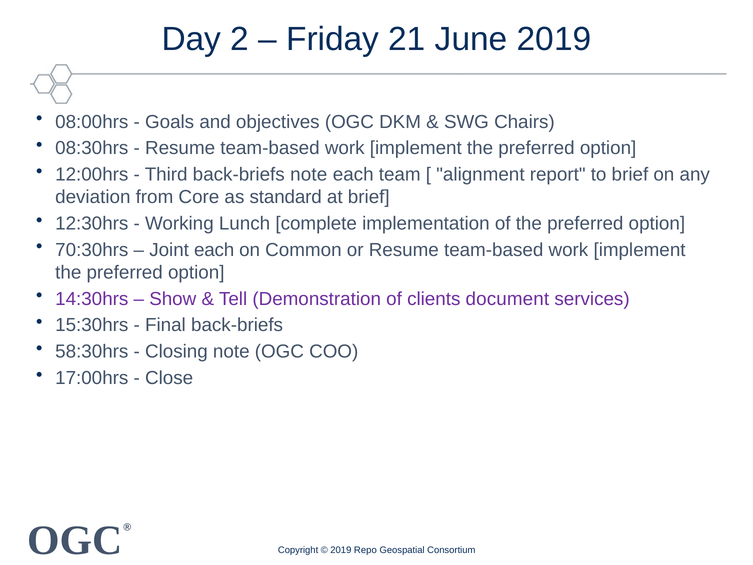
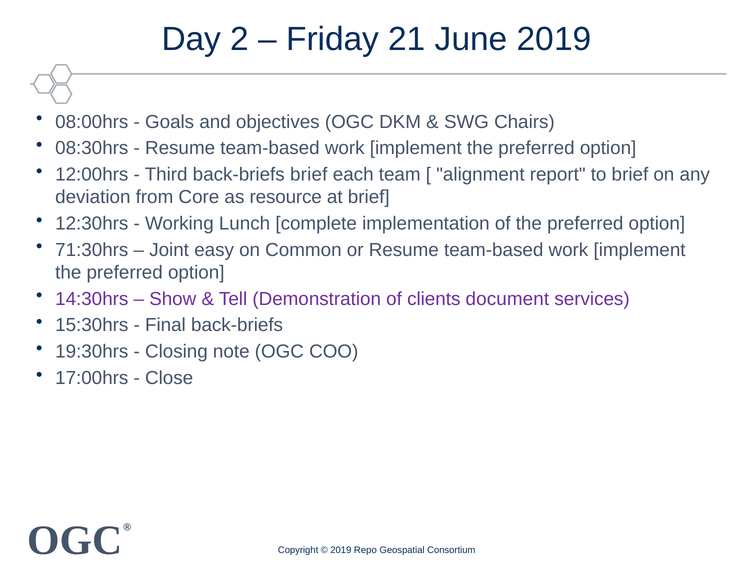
back-briefs note: note -> brief (309, 174)
standard: standard -> resource (286, 197)
70:30hrs: 70:30hrs -> 71:30hrs (92, 250)
Joint each: each -> easy (214, 250)
58:30hrs: 58:30hrs -> 19:30hrs (92, 351)
